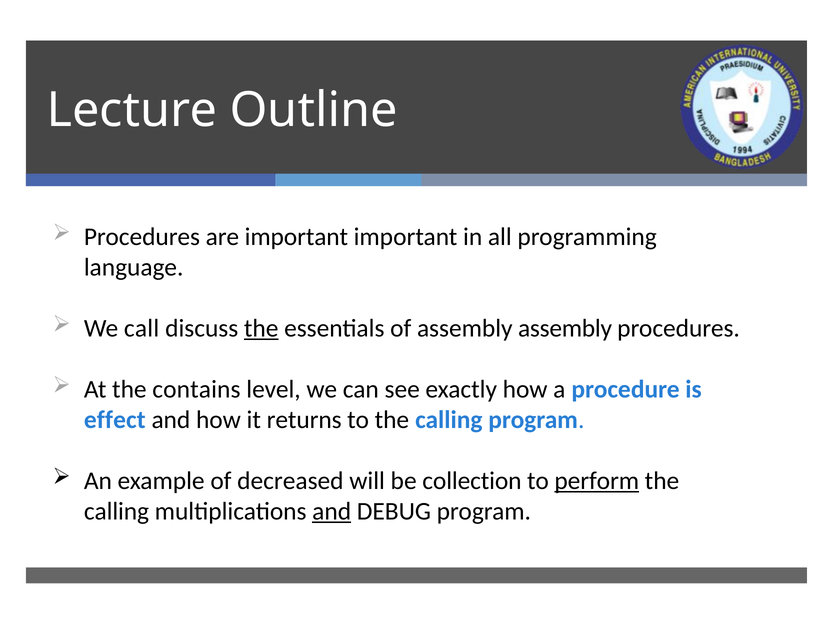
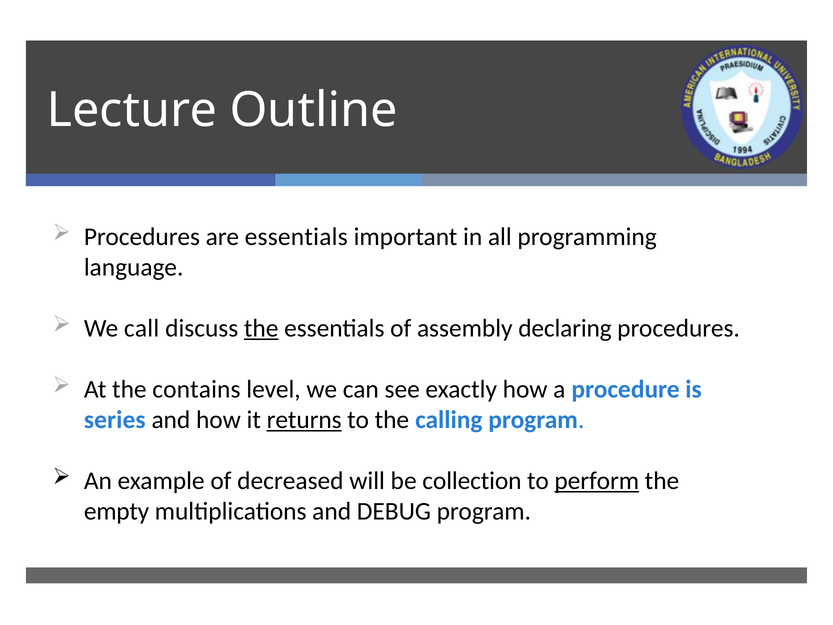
are important: important -> essentials (296, 237)
assembly assembly: assembly -> declaring (565, 328)
effect: effect -> series (115, 420)
returns underline: none -> present (304, 420)
calling: calling -> empty (117, 511)
and underline: present -> none (332, 511)
